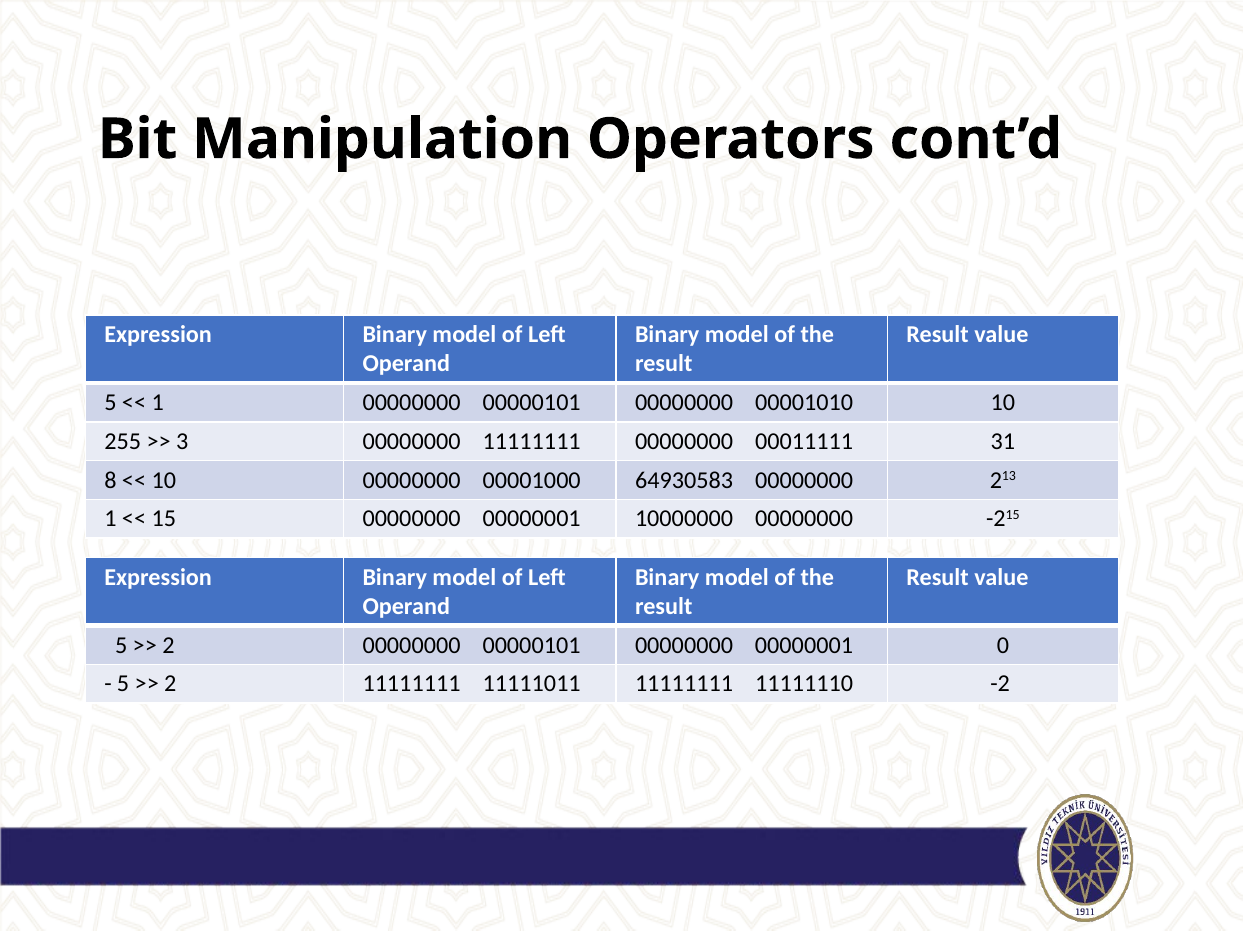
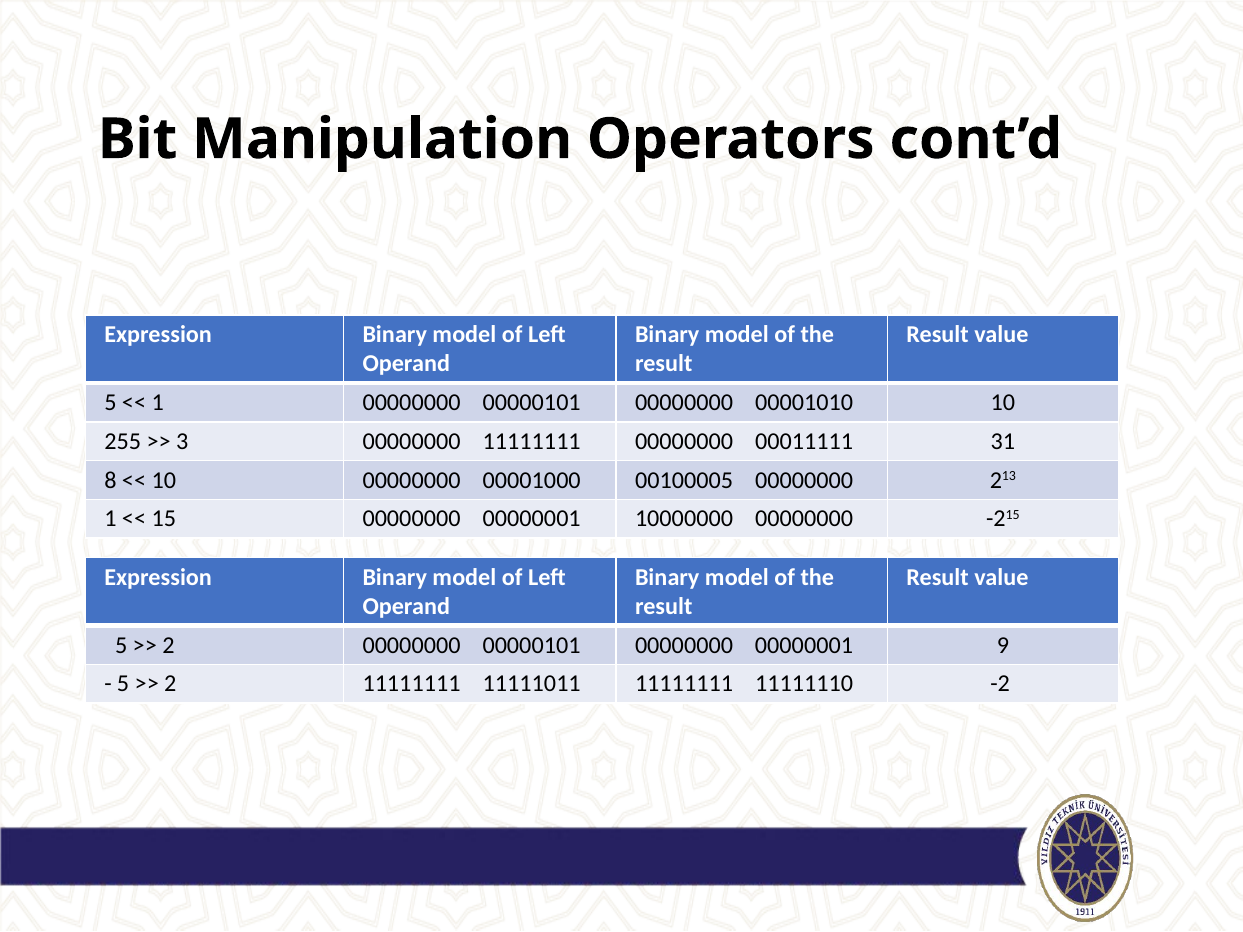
64930583: 64930583 -> 00100005 (684, 480)
0: 0 -> 9 (1003, 645)
